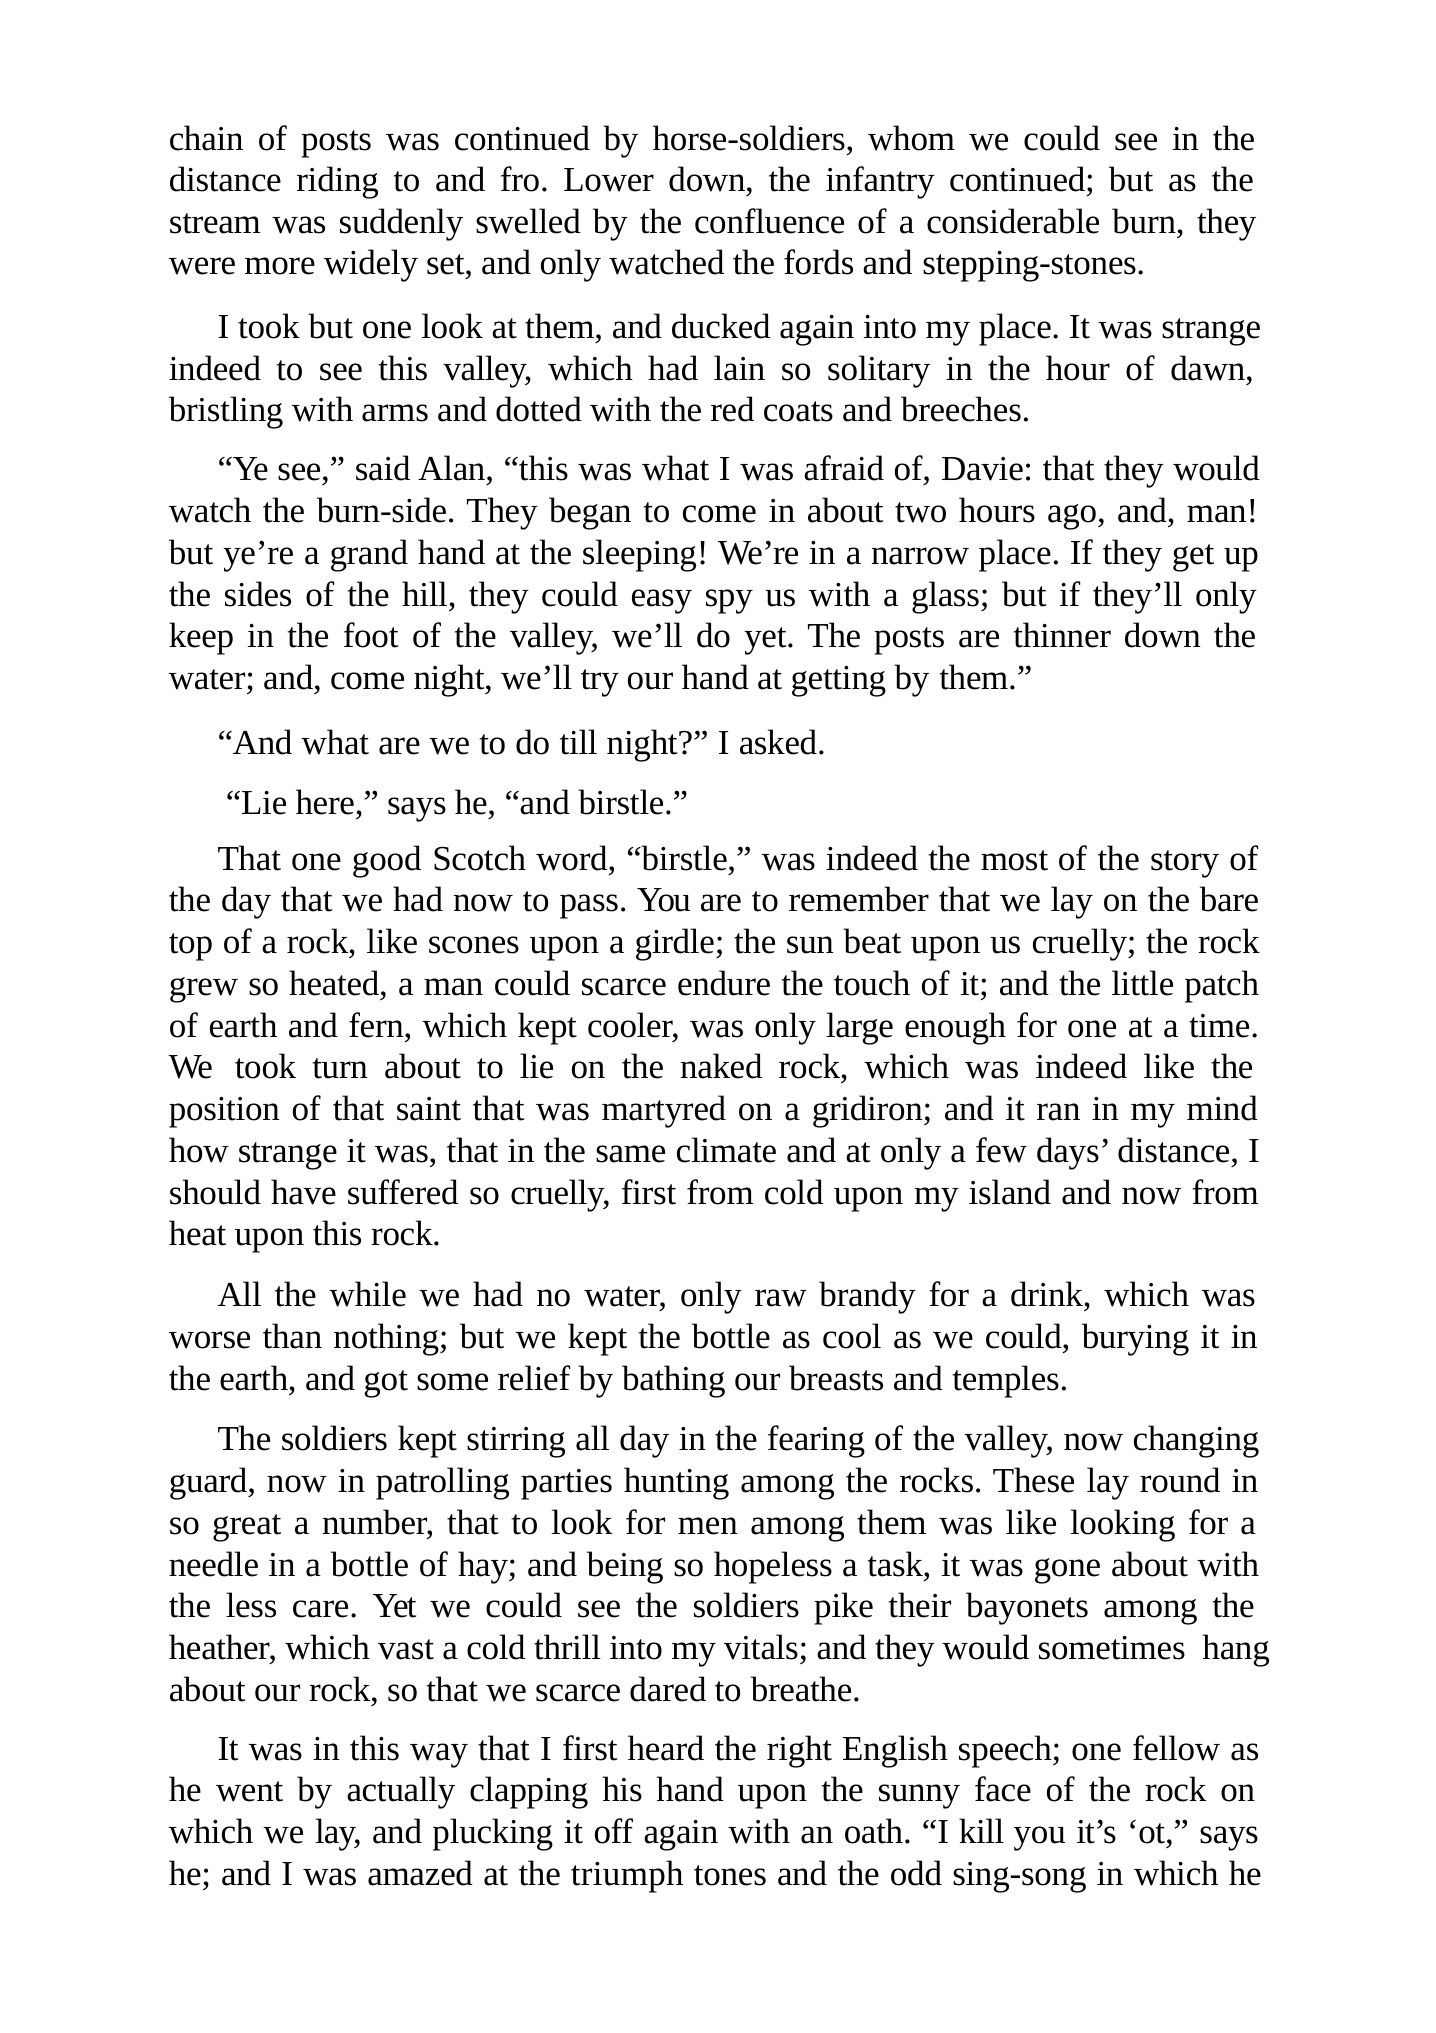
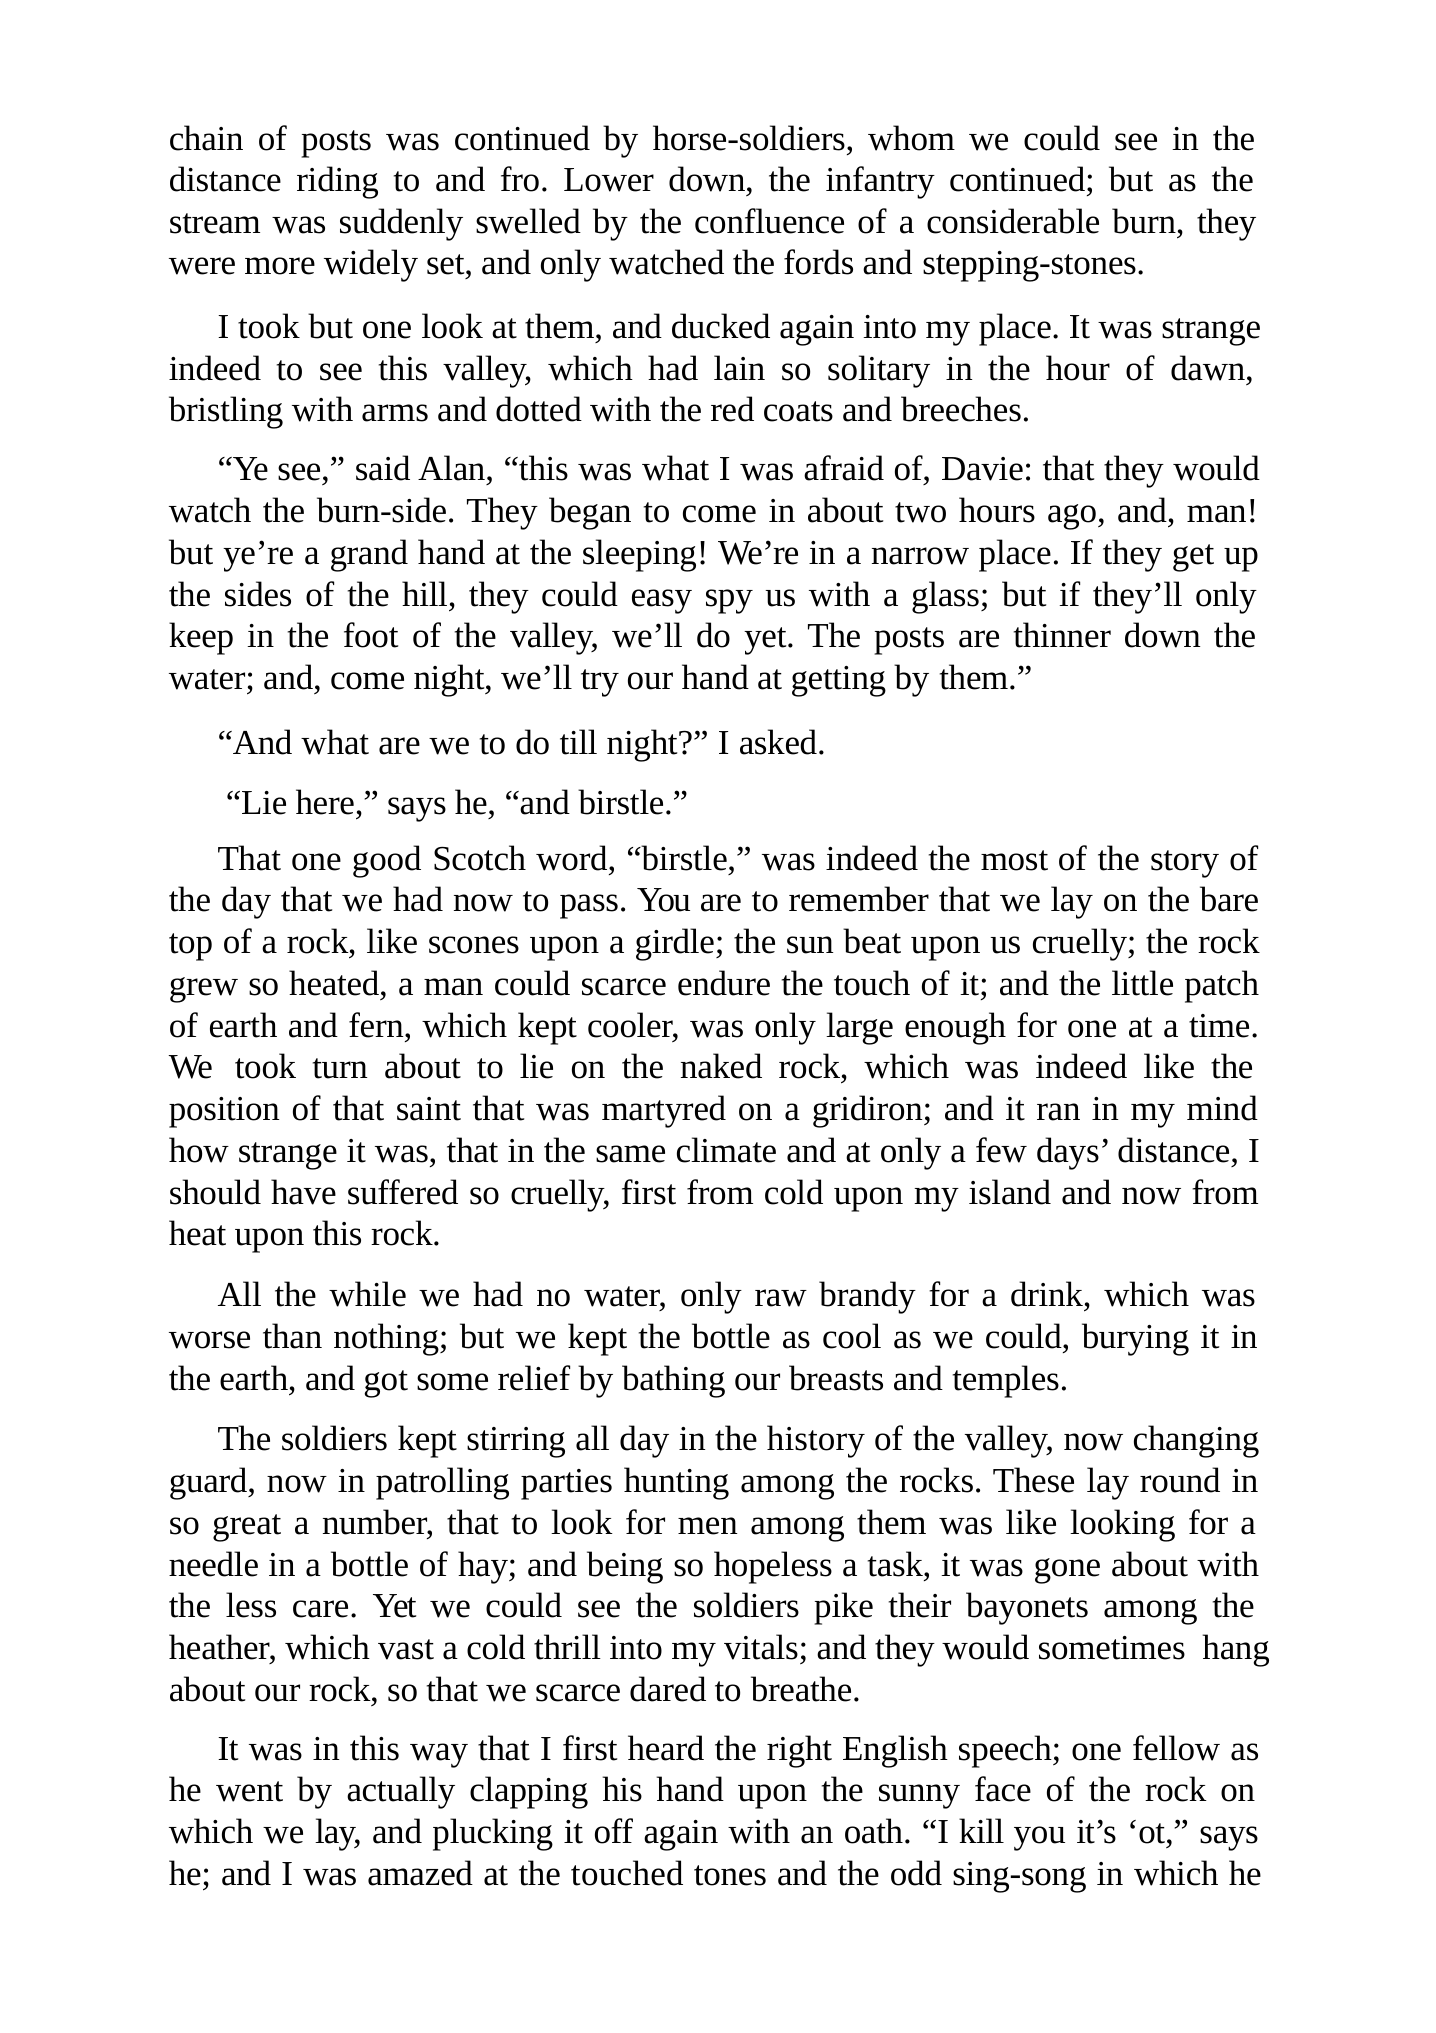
fearing: fearing -> history (816, 1439)
triumph: triumph -> touched (627, 1873)
